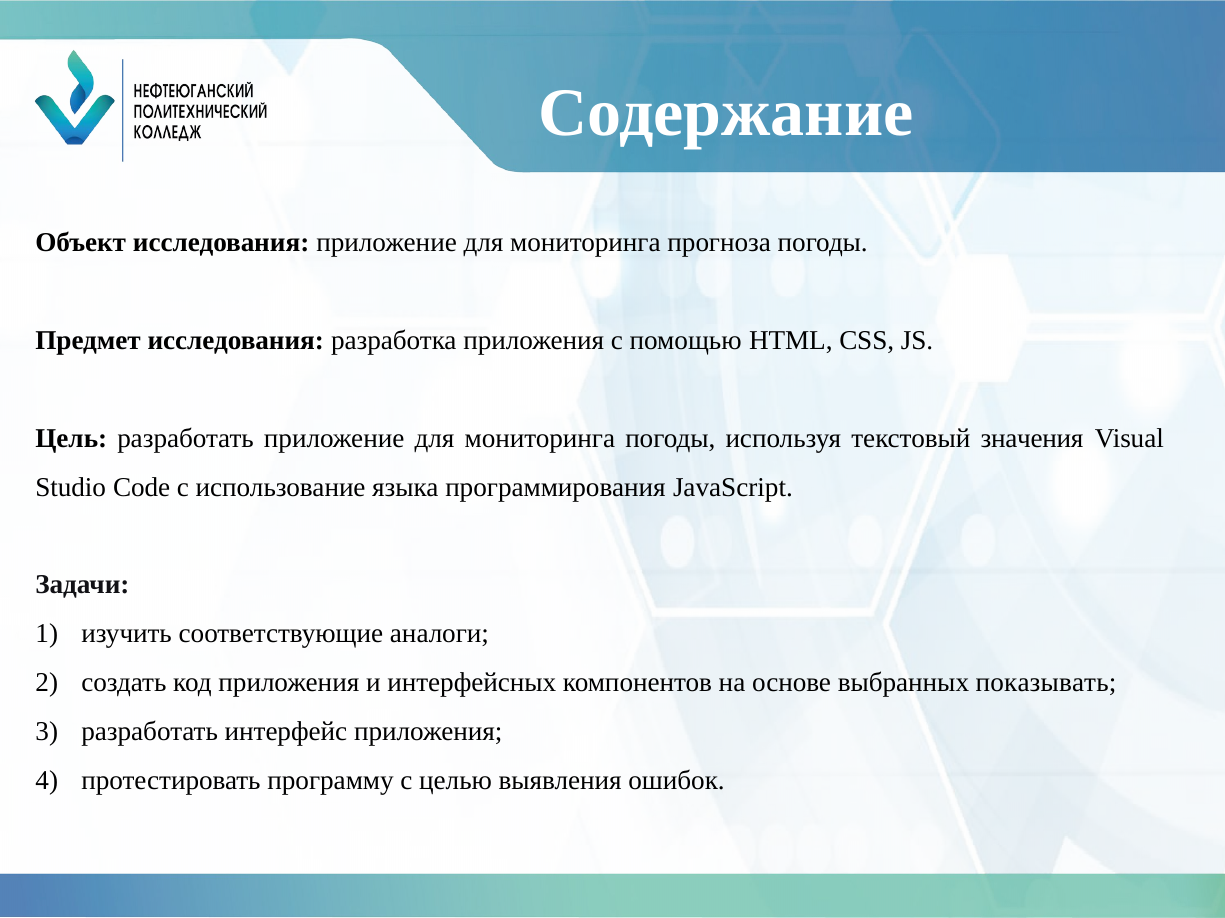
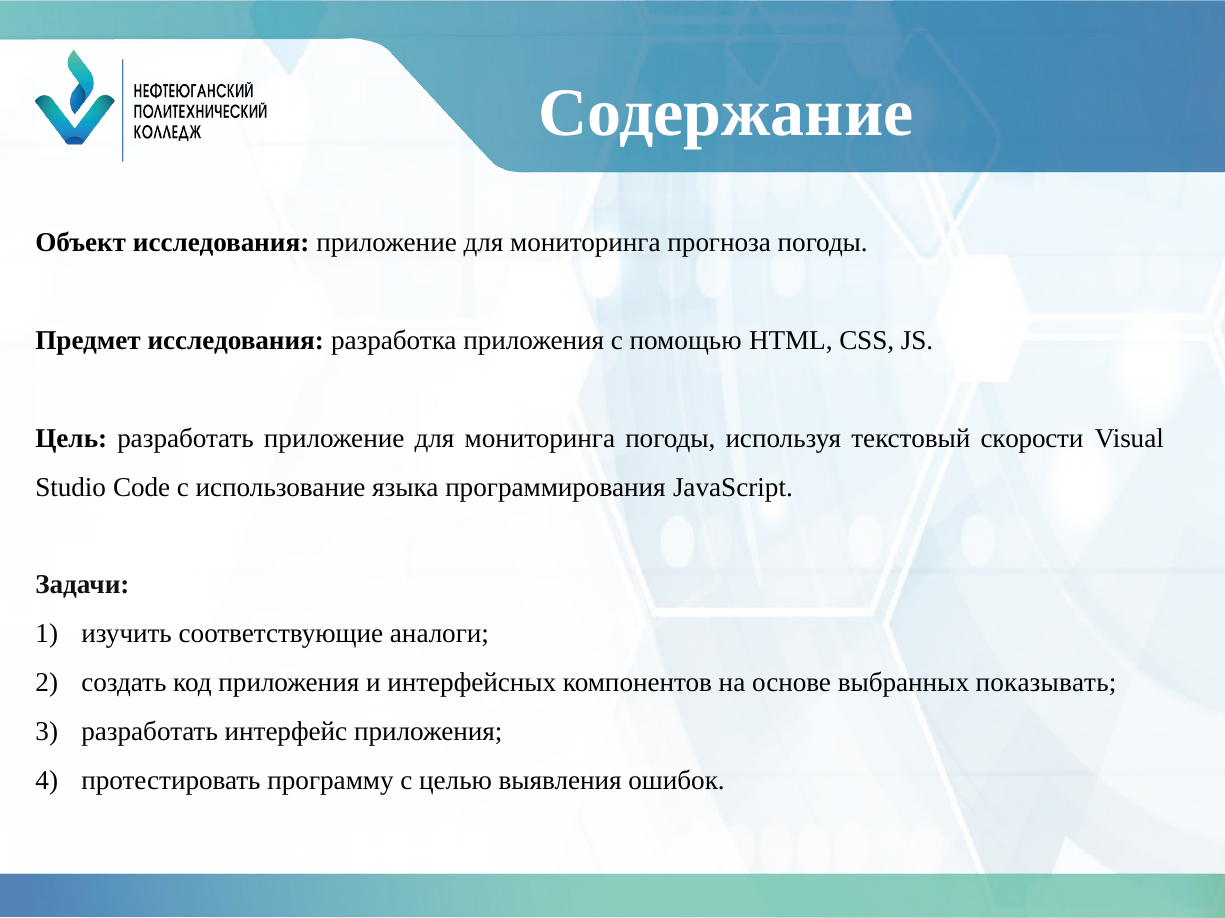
значения: значения -> скорости (1032, 438)
